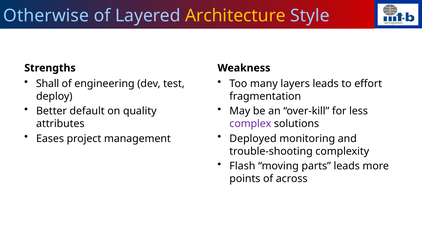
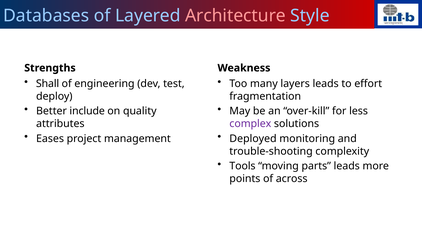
Otherwise: Otherwise -> Databases (46, 16)
Architecture colour: yellow -> pink (235, 16)
default: default -> include (87, 111)
Flash: Flash -> Tools (242, 166)
